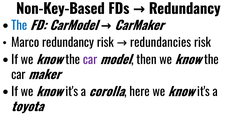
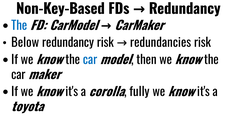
Marco: Marco -> Below (25, 43)
car colour: purple -> blue (90, 60)
here: here -> fully (140, 92)
